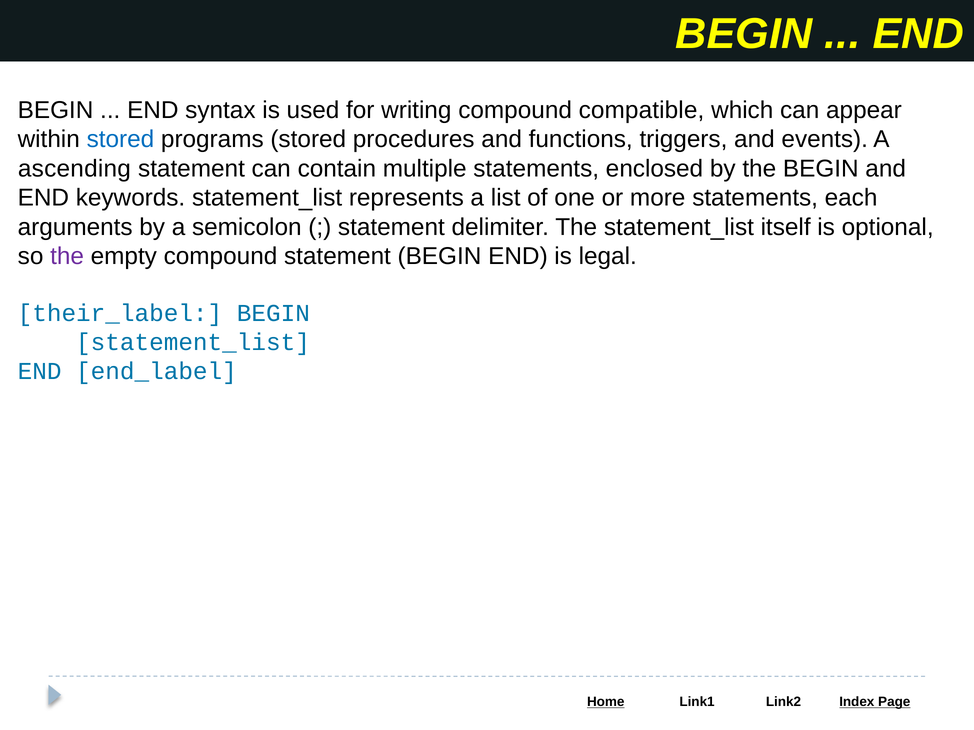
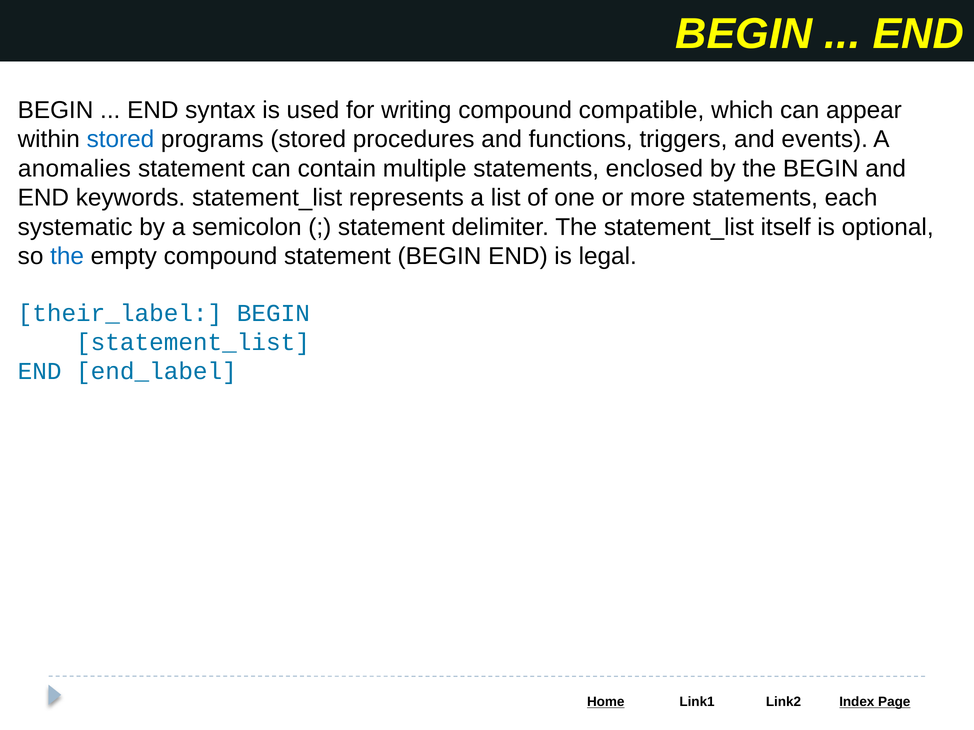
ascending: ascending -> anomalies (74, 169)
arguments: arguments -> systematic (75, 227)
the colour: purple -> blue (67, 256)
